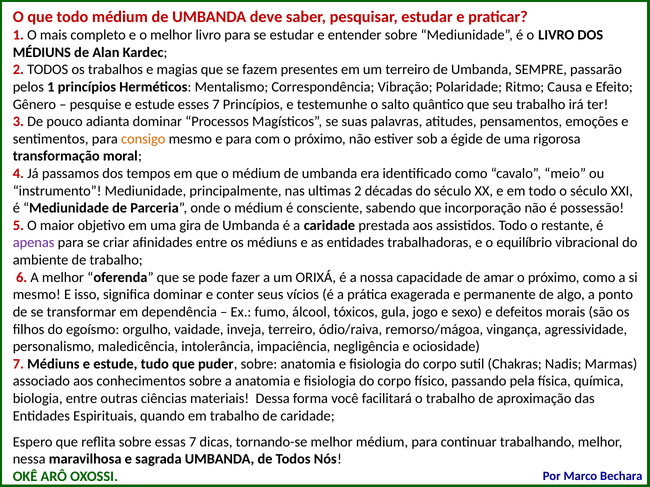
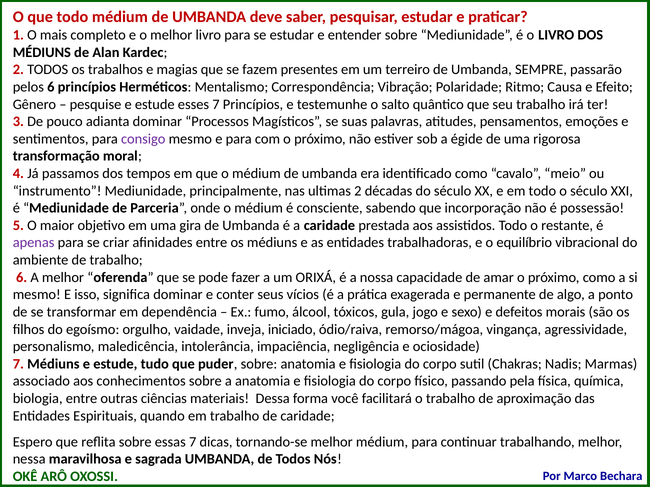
pelos 1: 1 -> 6 (51, 87)
consigo colour: orange -> purple (143, 139)
inveja terreiro: terreiro -> iniciado (292, 330)
